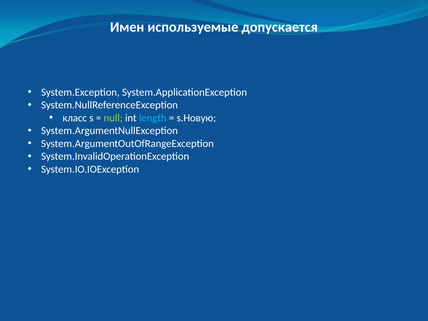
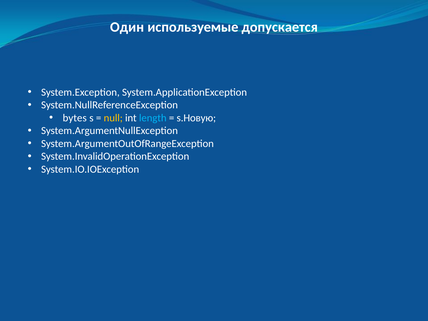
Имен: Имен -> Один (127, 27)
класс: класс -> bytes (75, 118)
null colour: light green -> yellow (113, 118)
